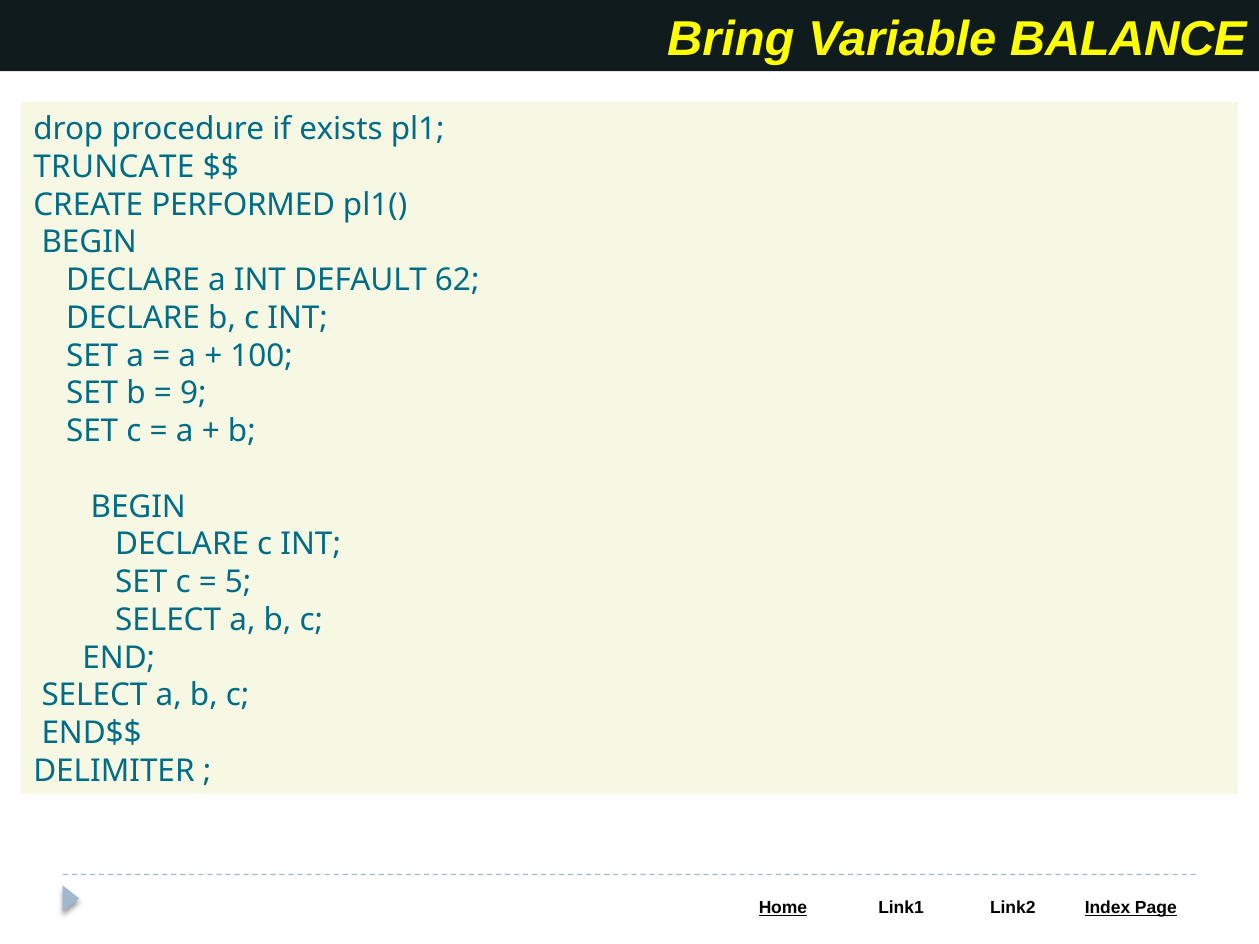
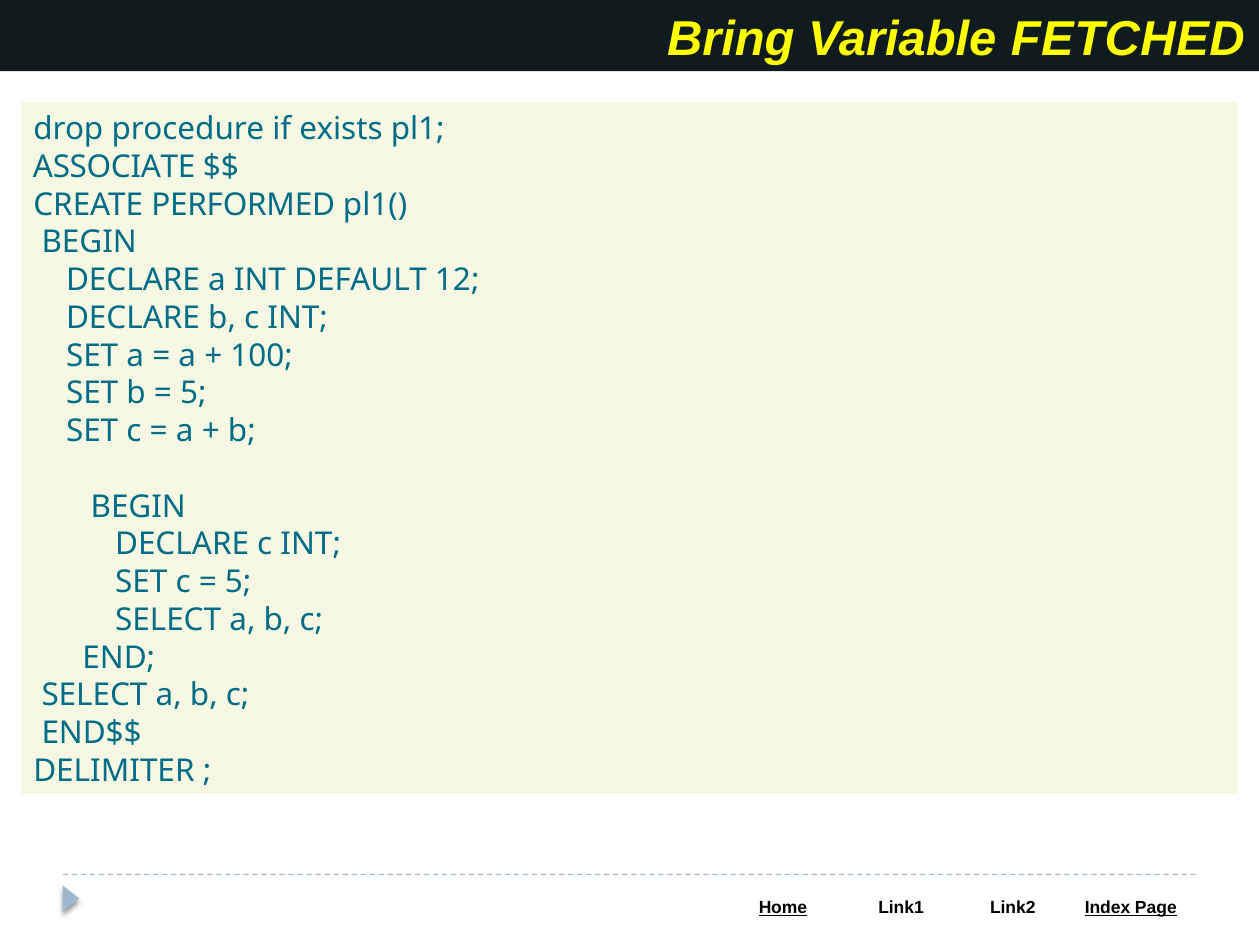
BALANCE: BALANCE -> FETCHED (1128, 39)
TRUNCATE: TRUNCATE -> ASSOCIATE (114, 167)
62: 62 -> 12 (457, 280)
9: 9 -> 5 (193, 394)
